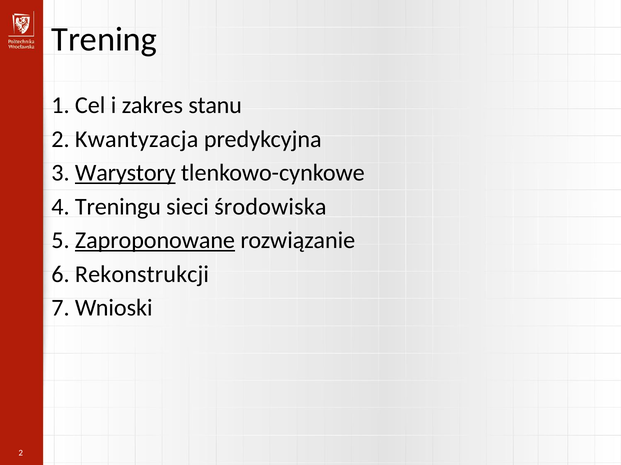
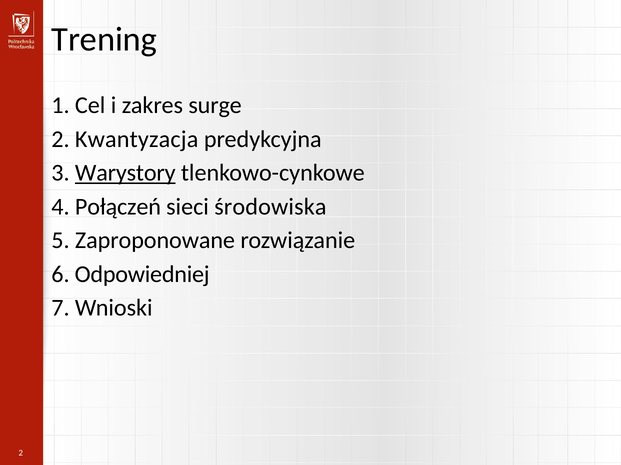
stanu: stanu -> surge (215, 105)
Treningu: Treningu -> Połączeń (118, 207)
Zaproponowane underline: present -> none (155, 241)
Rekonstrukcji: Rekonstrukcji -> Odpowiedniej (142, 275)
